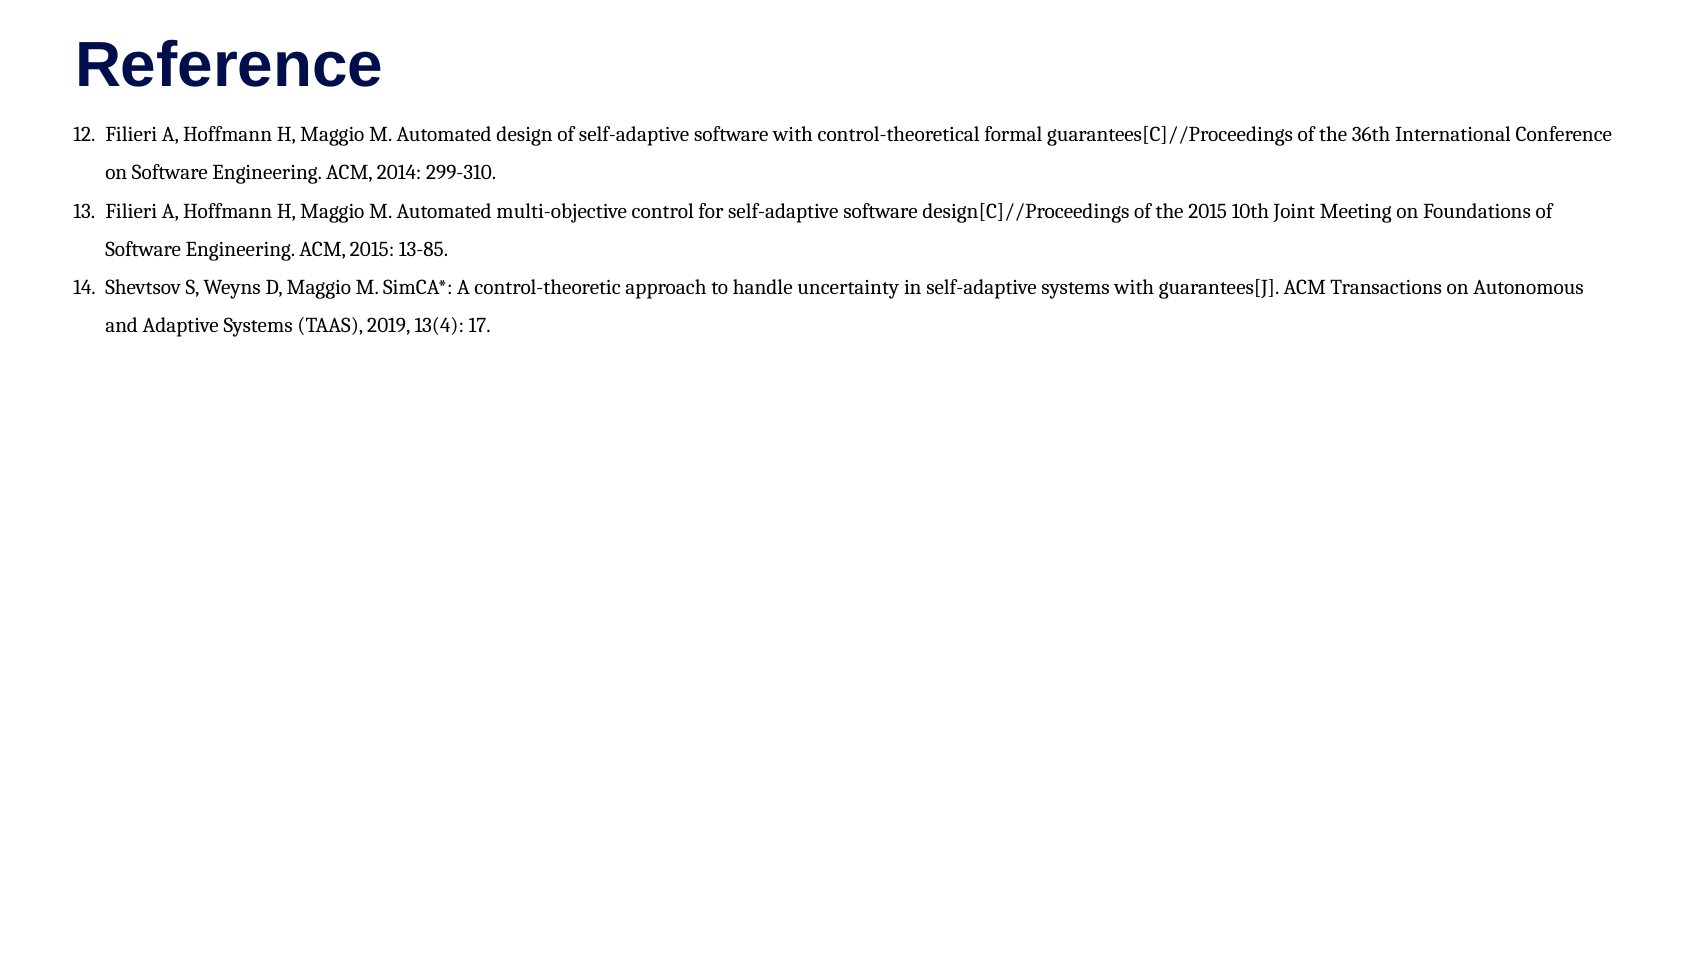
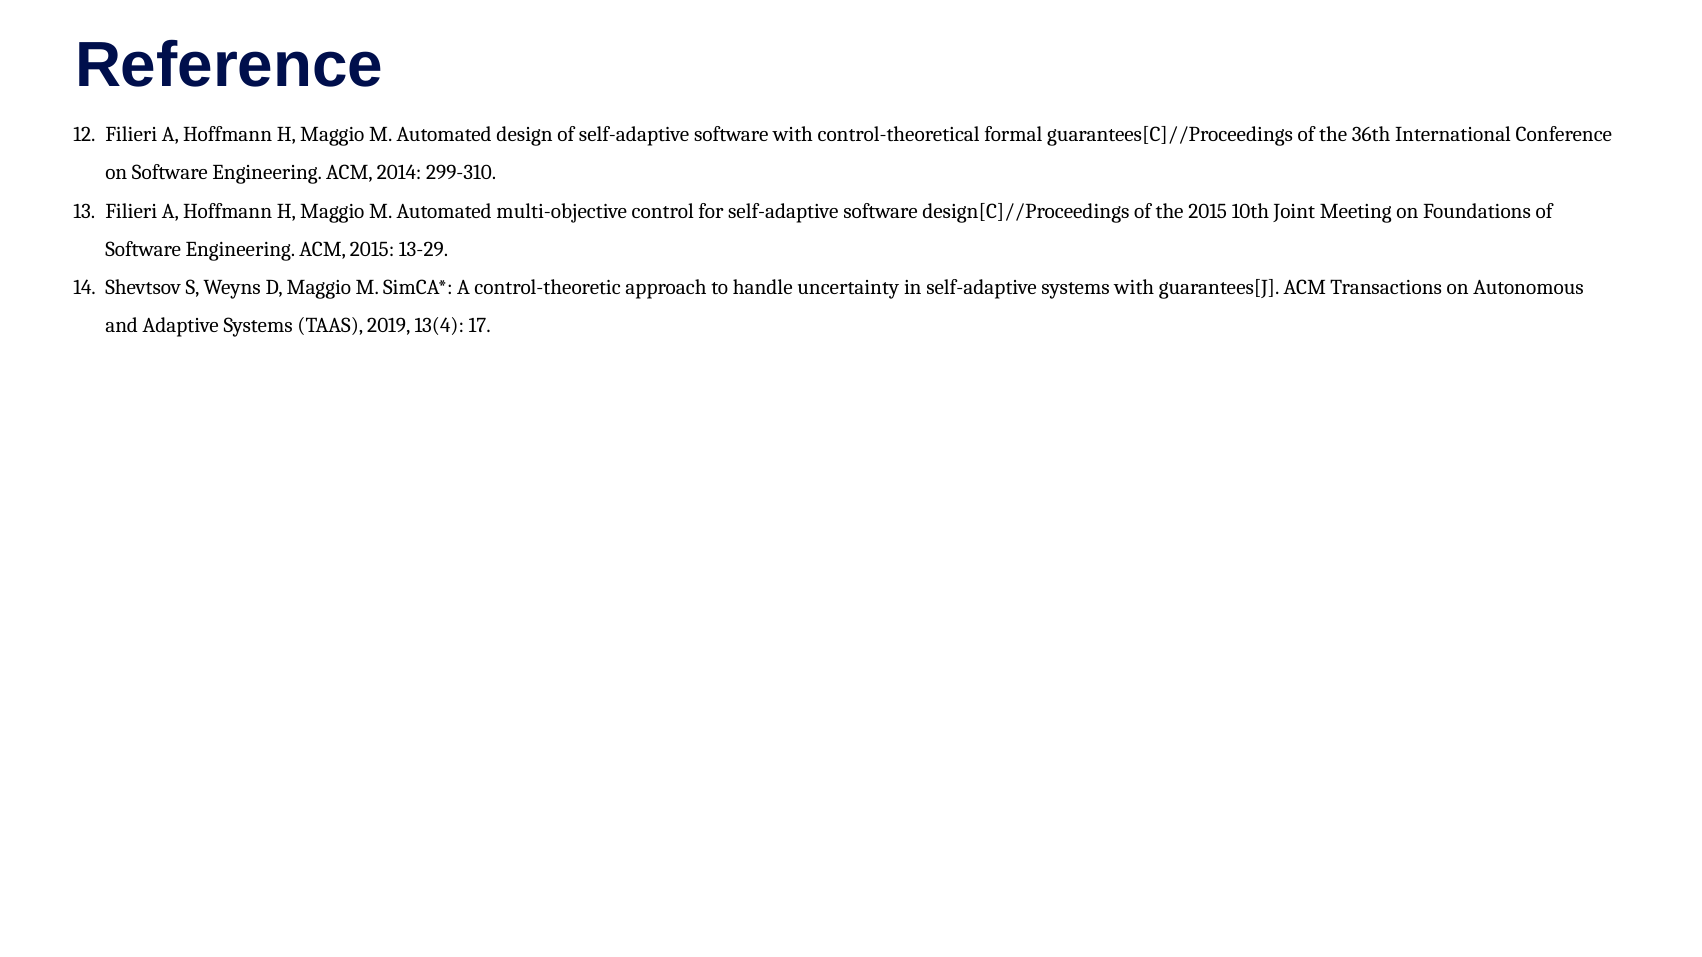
13-85: 13-85 -> 13-29 (424, 249)
